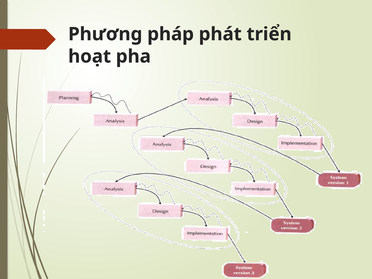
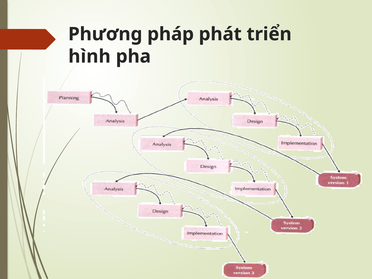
hoạt: hoạt -> hình (89, 56)
